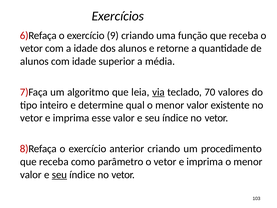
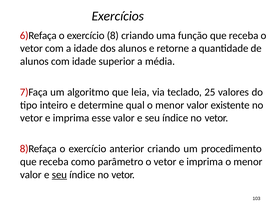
9: 9 -> 8 (113, 35)
via underline: present -> none (158, 92)
70: 70 -> 25 (210, 92)
